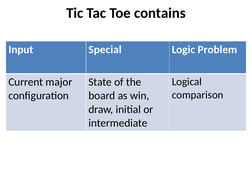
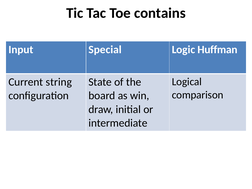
Problem: Problem -> Huffman (218, 50)
major: major -> string (59, 82)
